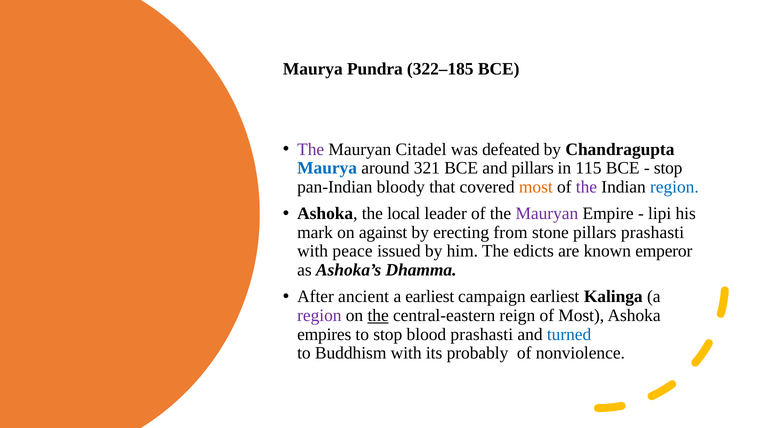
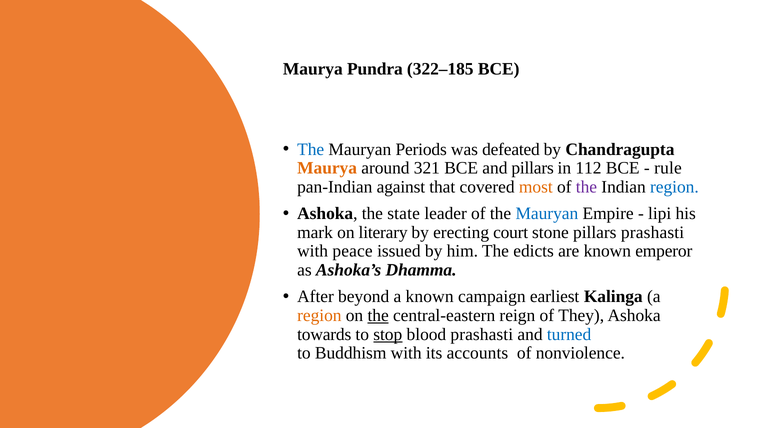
The colour: purple -> blue (311, 149)
Citadel: Citadel -> Periods (421, 149)
Maurya colour: blue -> orange (327, 168)
115: 115 -> 112 (588, 168)
stop: stop -> rule (668, 168)
bloody: bloody -> against (401, 187)
local: local -> state (404, 213)
Mauryan colour: purple -> blue (547, 213)
against: against -> literary (383, 232)
from: from -> court (511, 232)
ancient: ancient -> beyond (364, 296)
a earliest: earliest -> known (430, 296)
region colour: purple -> orange (319, 315)
of Most: Most -> They (581, 315)
empires: empires -> towards (324, 334)
stop underline: none -> present (388, 334)
probably: probably -> accounts (477, 353)
